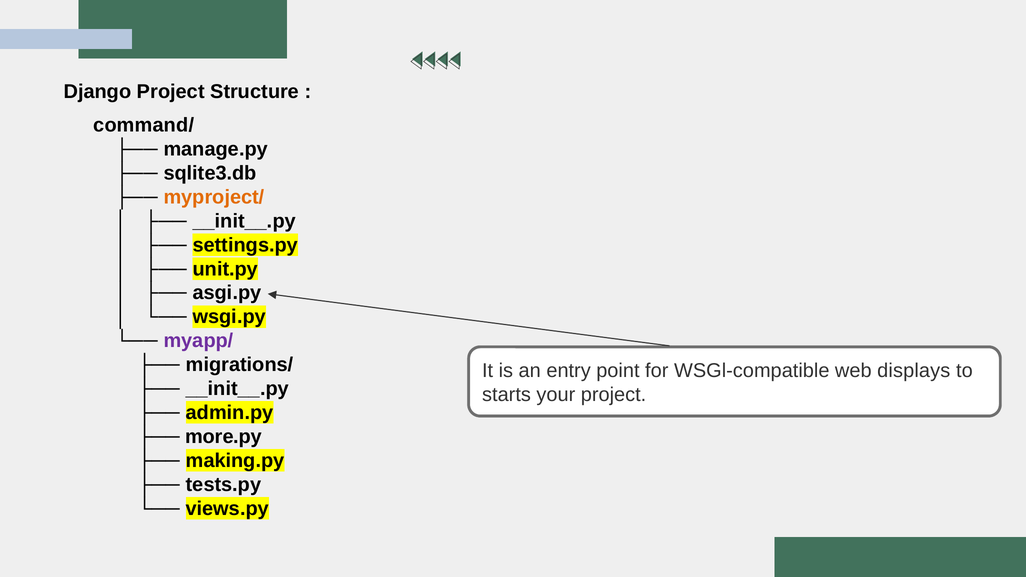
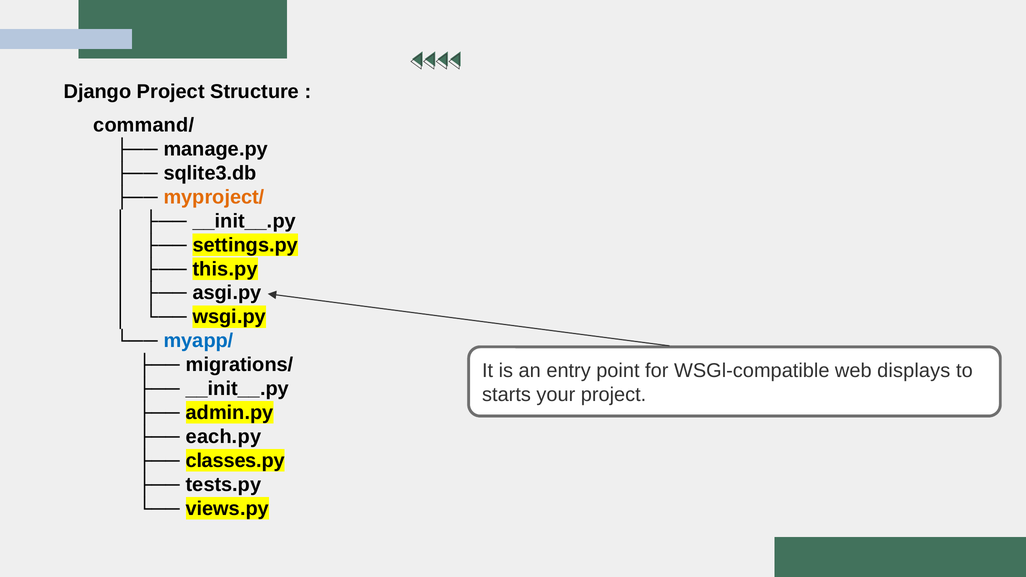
unit.py: unit.py -> this.py (225, 269)
myapp/ colour: purple -> blue (199, 341)
more.py: more.py -> each.py (223, 437)
making.py: making.py -> classes.py (235, 461)
